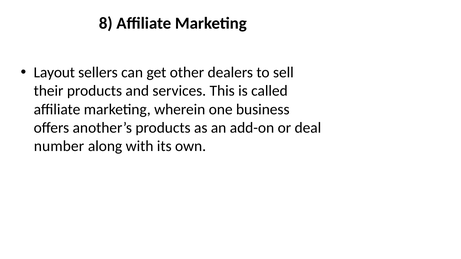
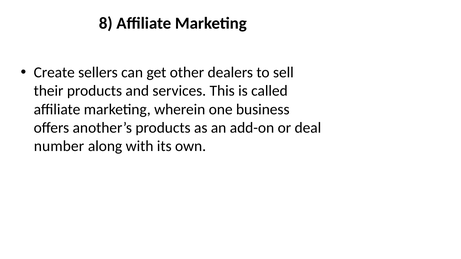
Layout: Layout -> Create (54, 73)
